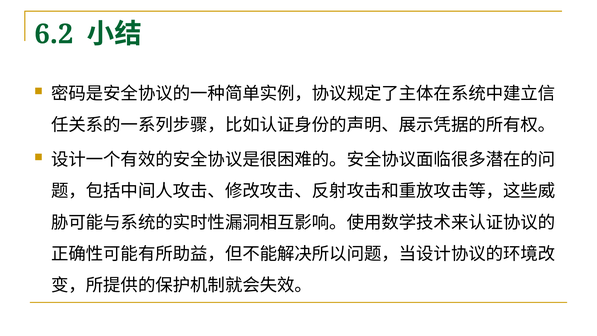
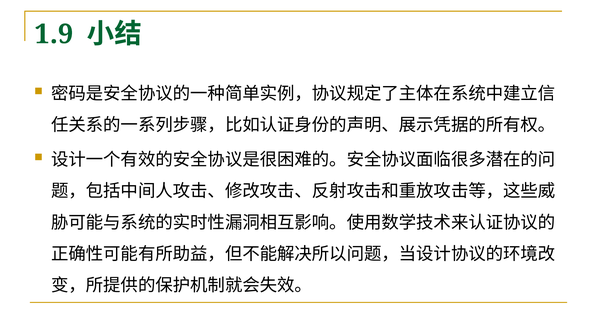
6.2: 6.2 -> 1.9 (54, 34)
